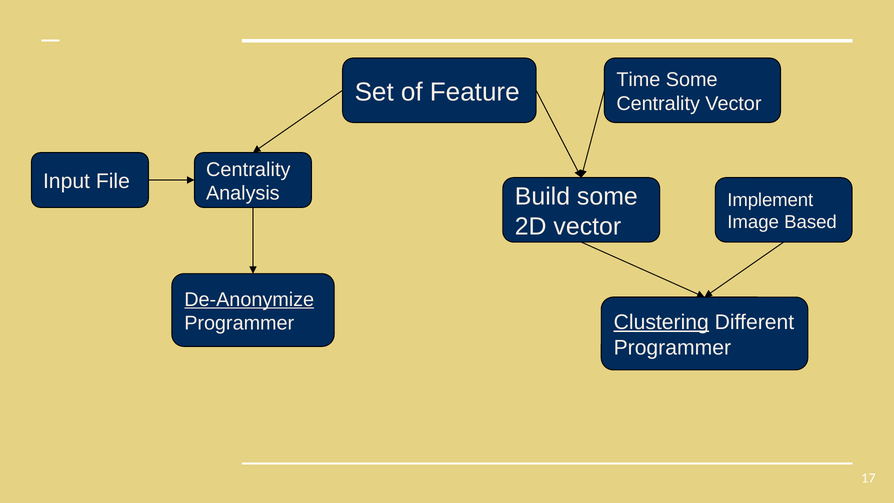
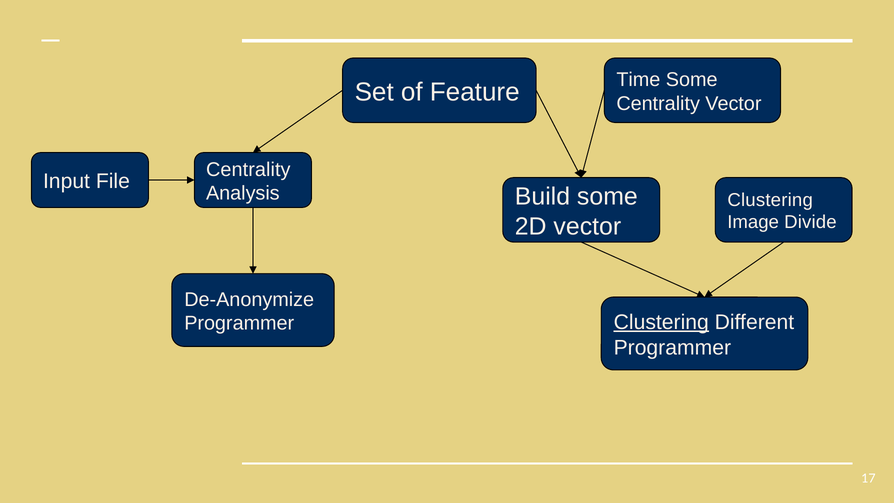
Implement: Implement -> Clustering (770, 200)
Based: Based -> Divide (810, 222)
De-Anonymize underline: present -> none (249, 299)
